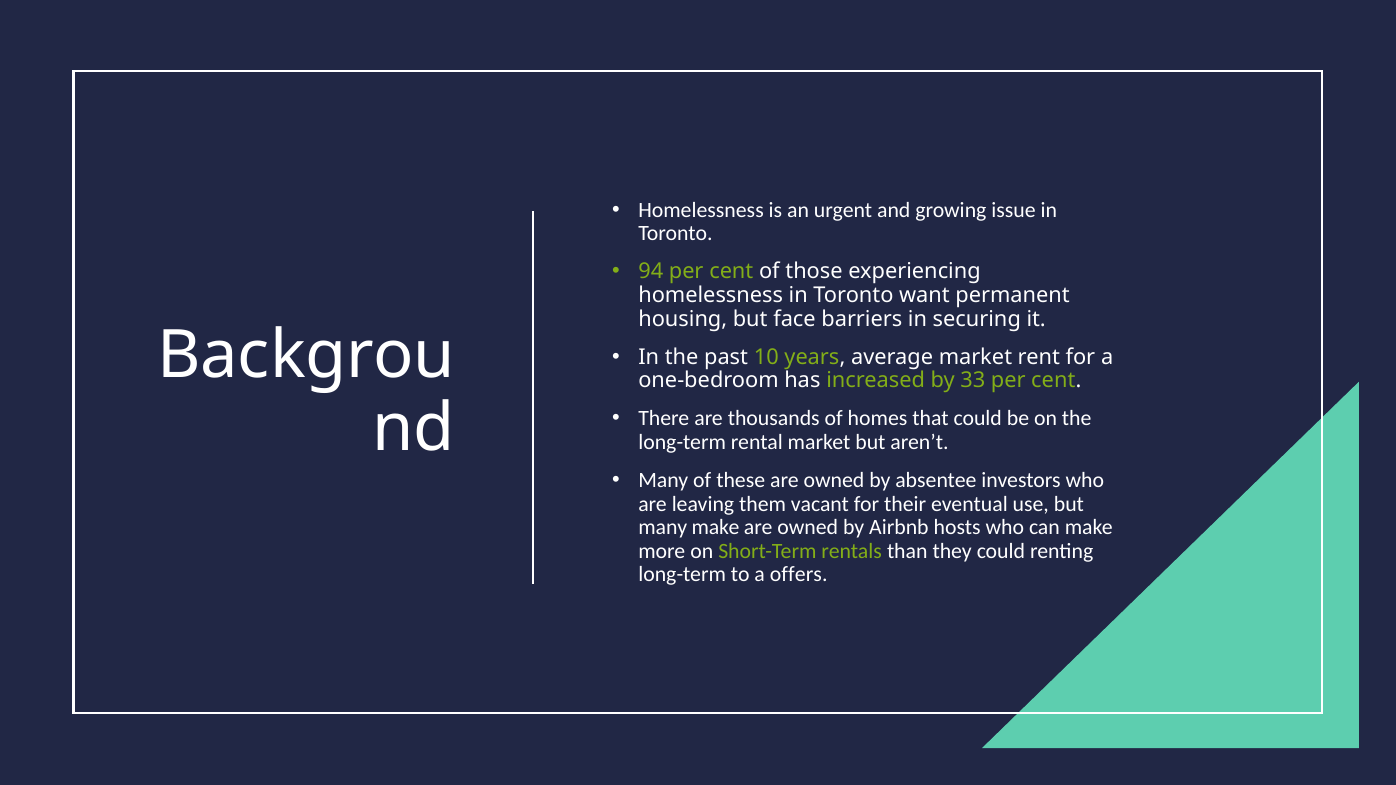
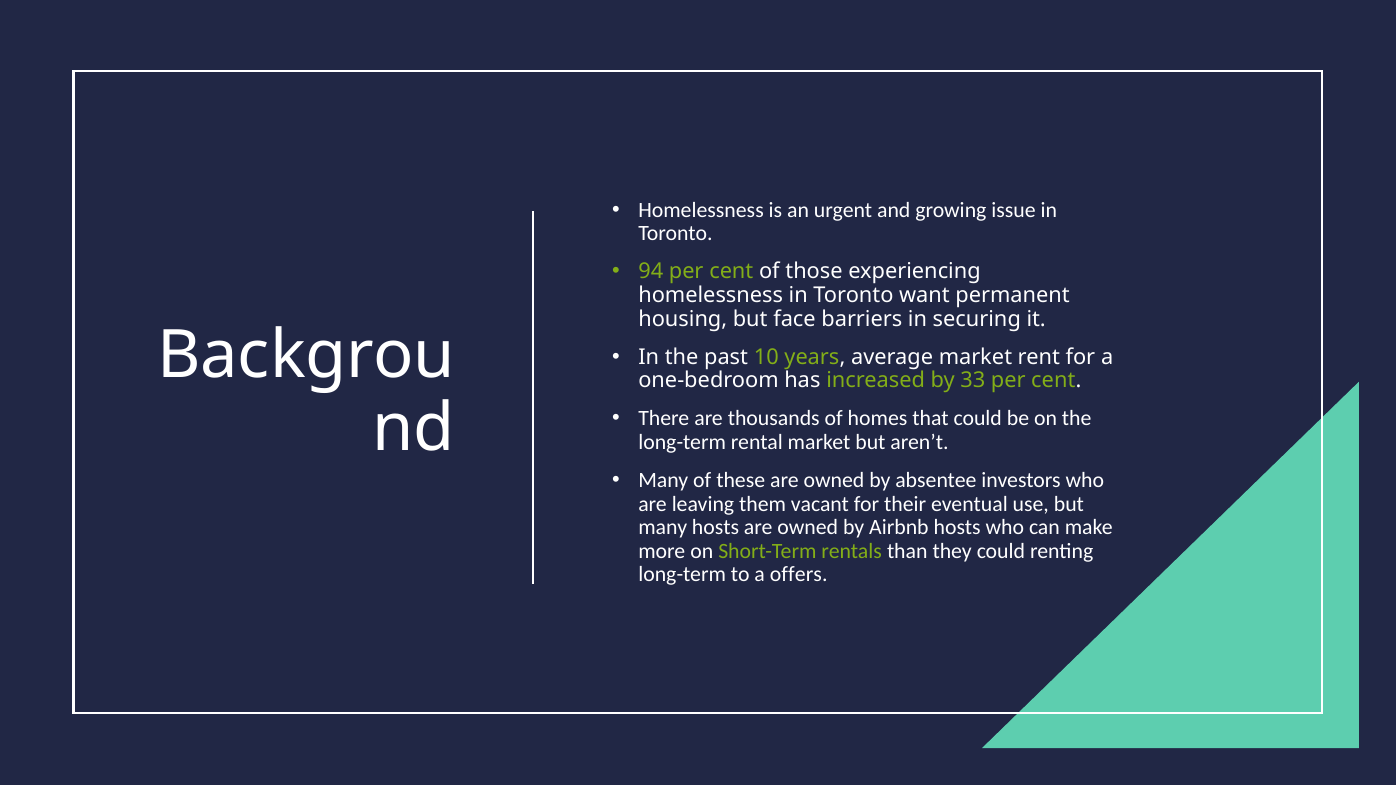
many make: make -> hosts (715, 528)
